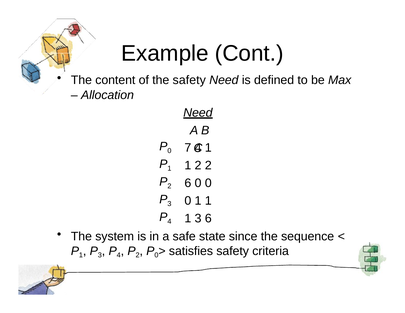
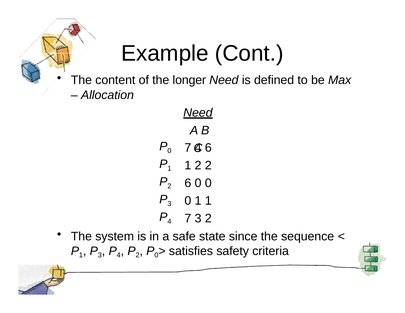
the safety: safety -> longer (189, 80)
1: 1 -> 6 (208, 148)
1: 1 -> 7 (188, 219)
3 6: 6 -> 2 (208, 219)
